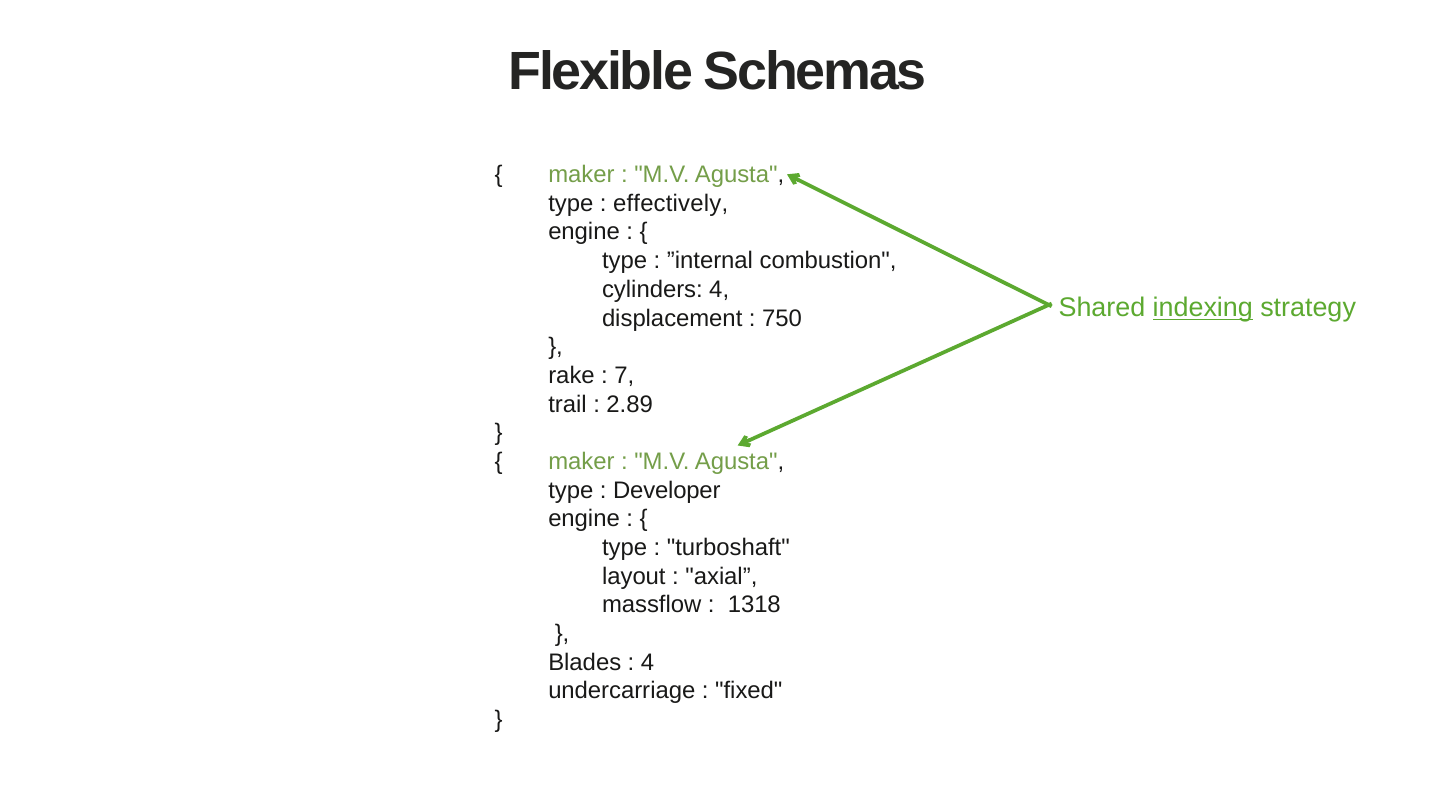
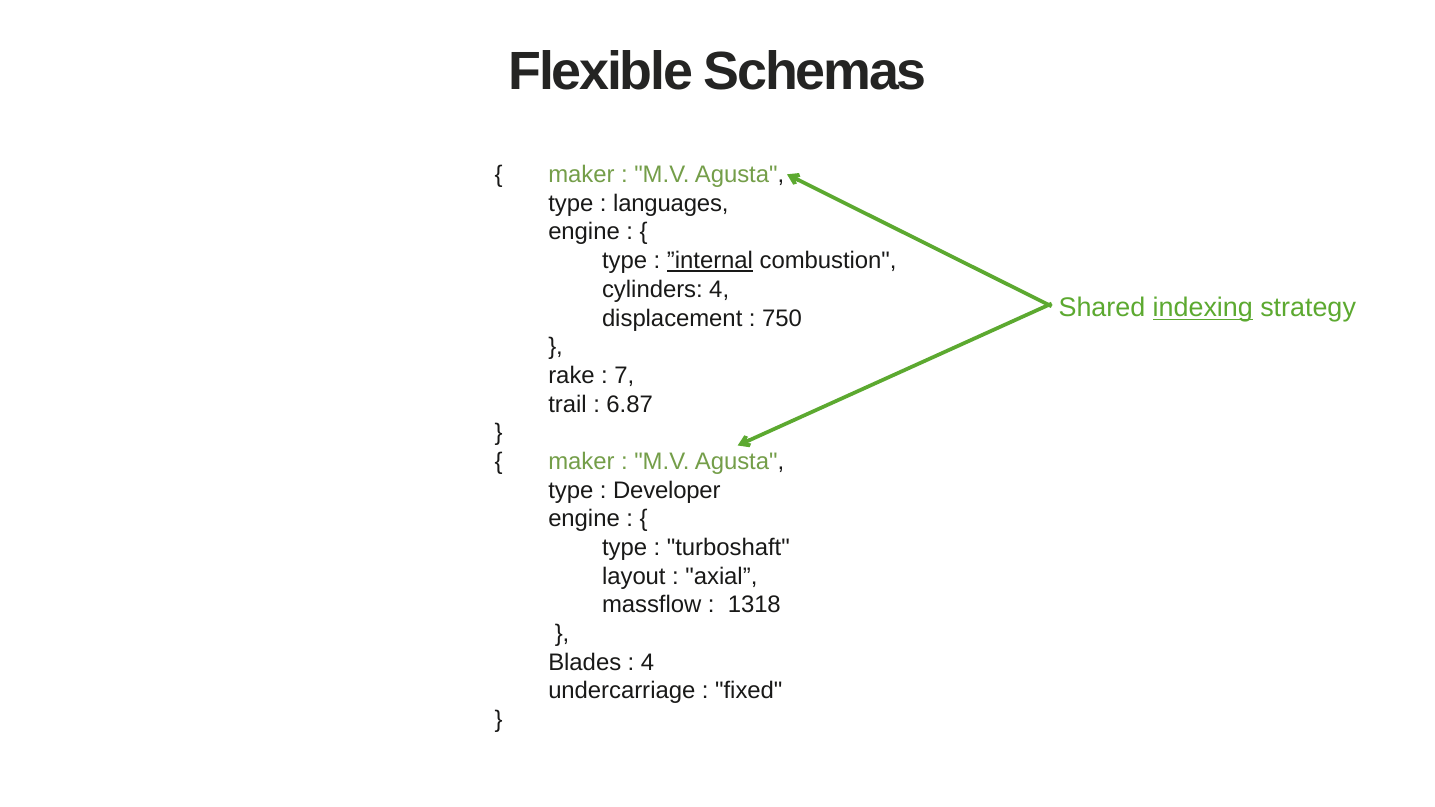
effectively: effectively -> languages (671, 203)
”internal underline: none -> present (710, 261)
2.89: 2.89 -> 6.87 (630, 404)
